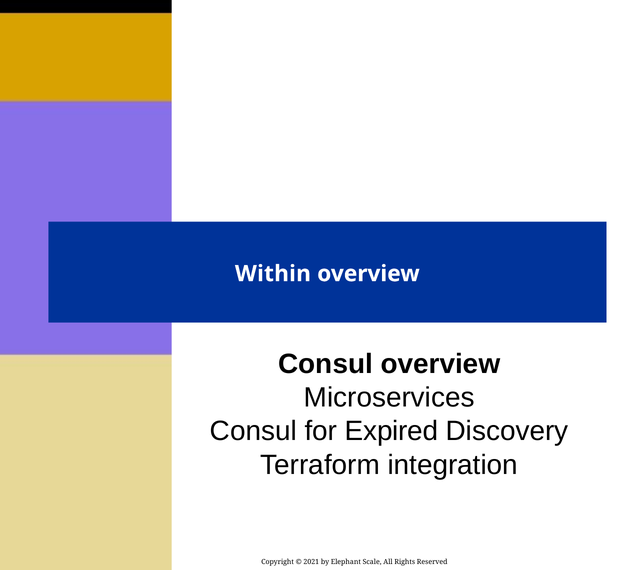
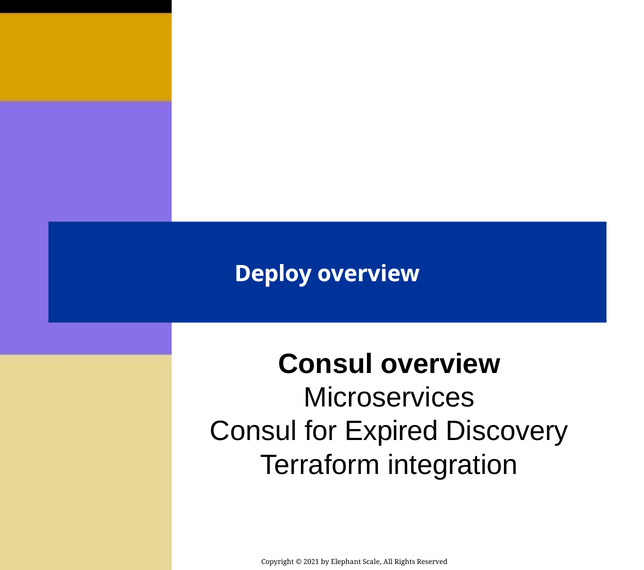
Within: Within -> Deploy (273, 274)
